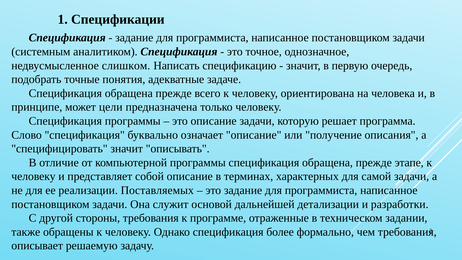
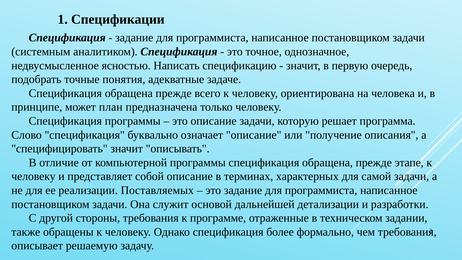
слишком: слишком -> ясностью (126, 66)
цели: цели -> план (111, 107)
